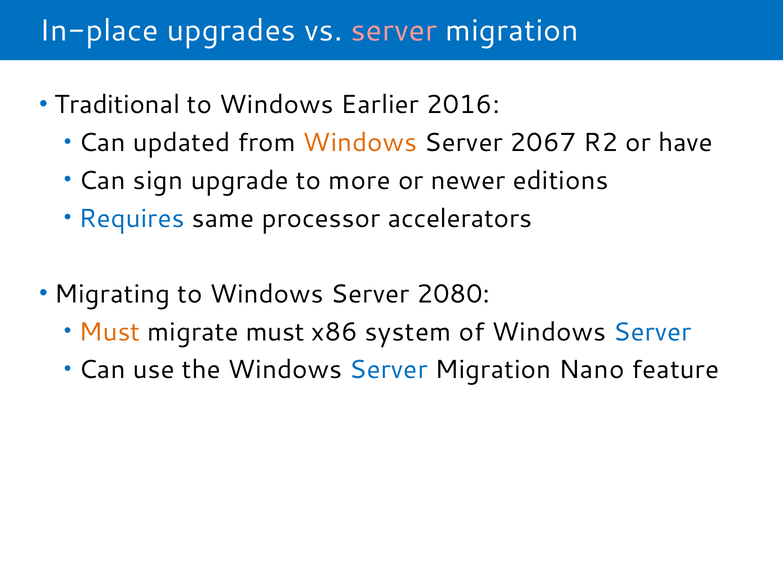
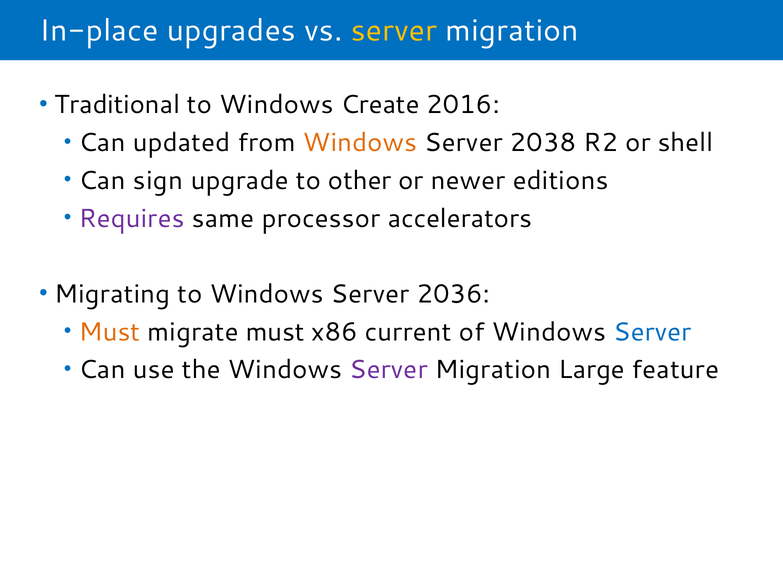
server colour: pink -> yellow (394, 31)
Earlier: Earlier -> Create (380, 105)
2067: 2067 -> 2038 (543, 143)
have: have -> shell (686, 143)
more: more -> other (360, 181)
Requires colour: blue -> purple (132, 218)
2080: 2080 -> 2036 (453, 294)
system: system -> current (408, 332)
Server colour: blue -> purple (389, 370)
Nano: Nano -> Large (592, 370)
